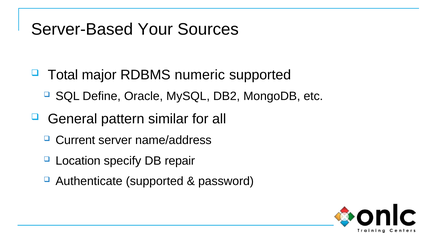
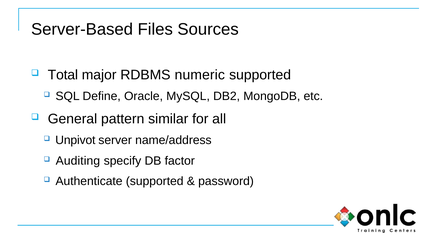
Your: Your -> Files (155, 30)
Current: Current -> Unpivot (75, 141)
Location: Location -> Auditing (78, 161)
repair: repair -> factor (180, 161)
